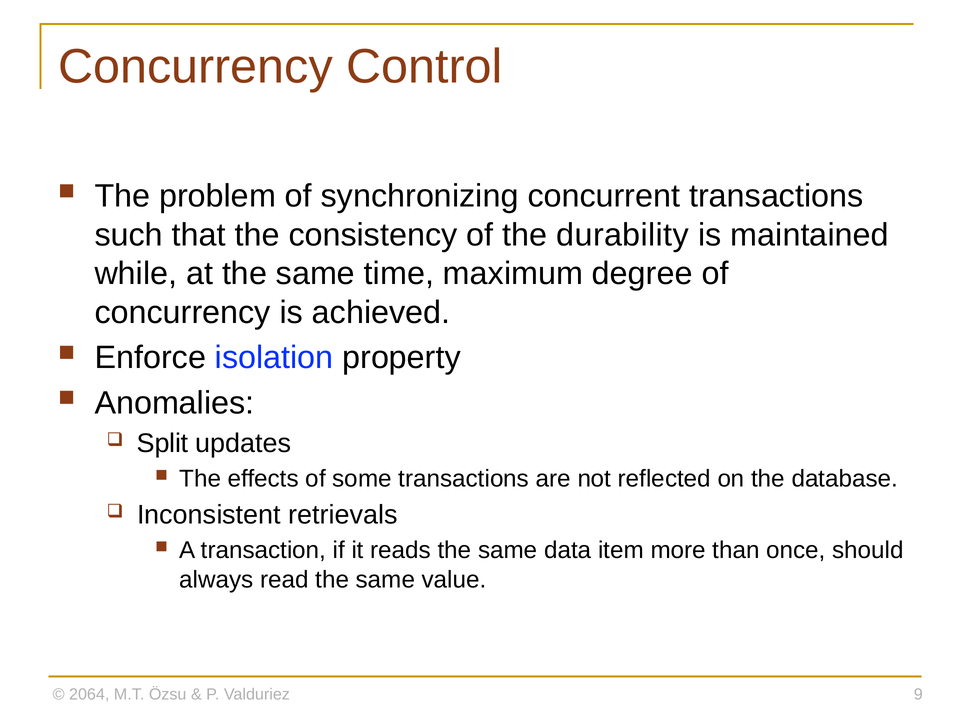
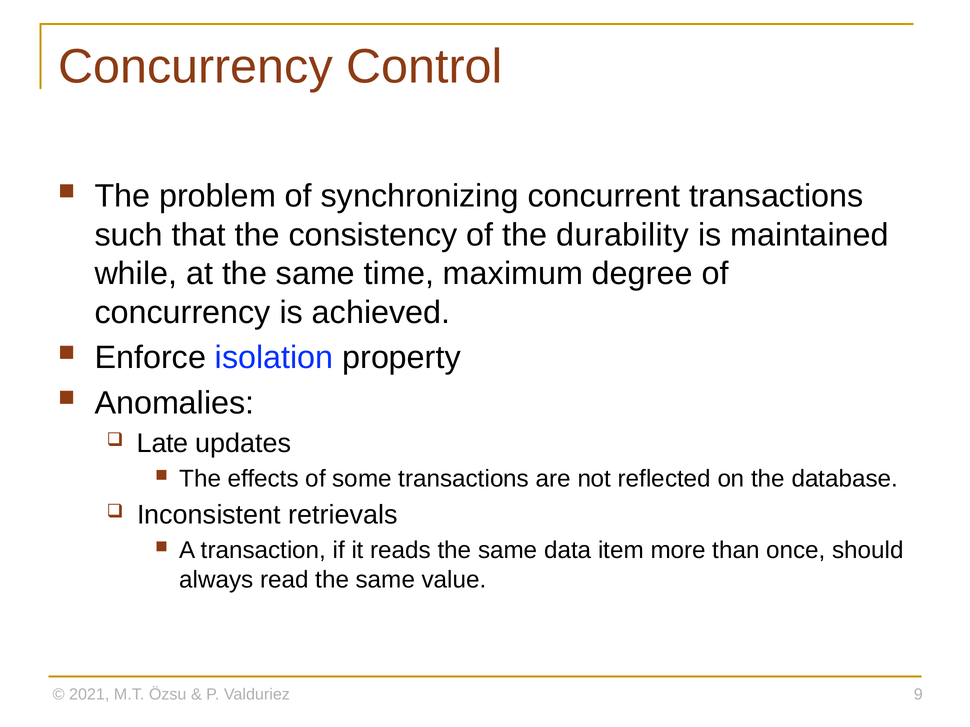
Split: Split -> Late (163, 444)
2064: 2064 -> 2021 (89, 695)
